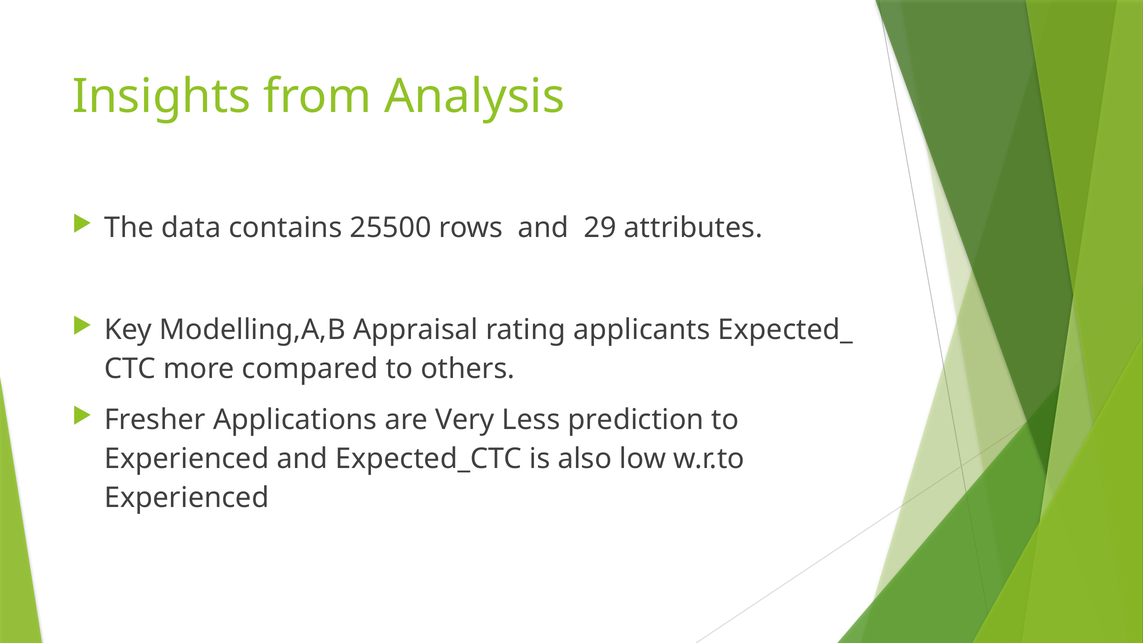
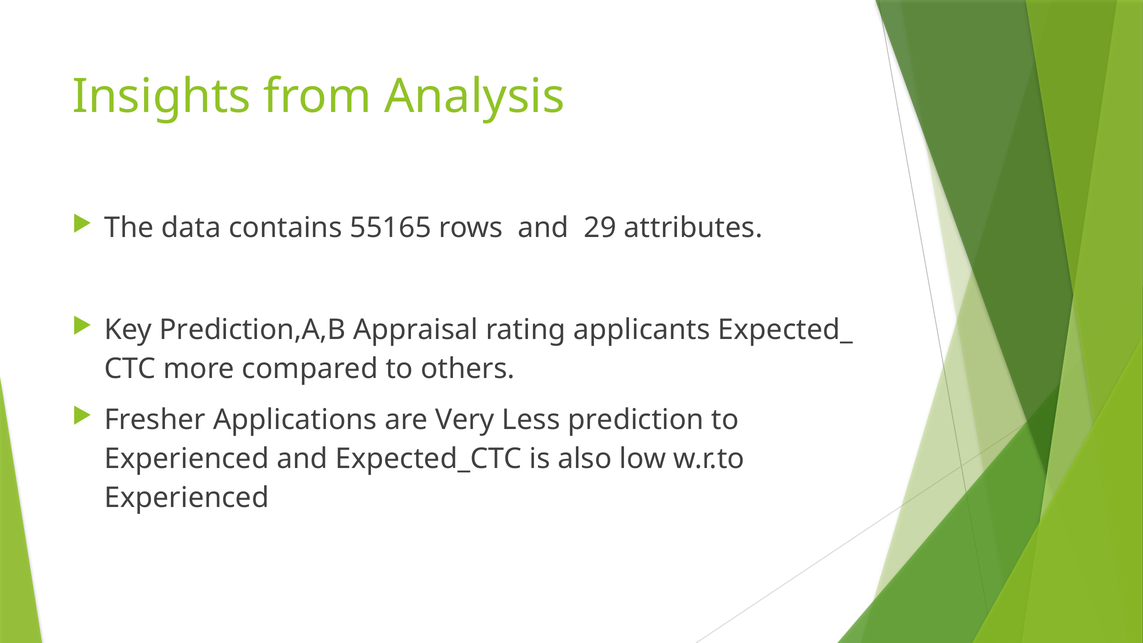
25500: 25500 -> 55165 (391, 228)
Modelling,A,B: Modelling,A,B -> Prediction,A,B (253, 330)
